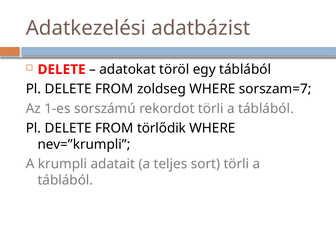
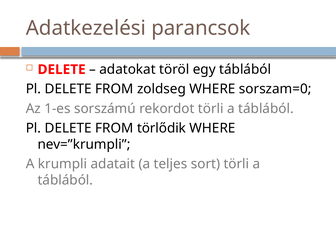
adatbázist: adatbázist -> parancsok (201, 28)
sorszam=7: sorszam=7 -> sorszam=0 (275, 89)
